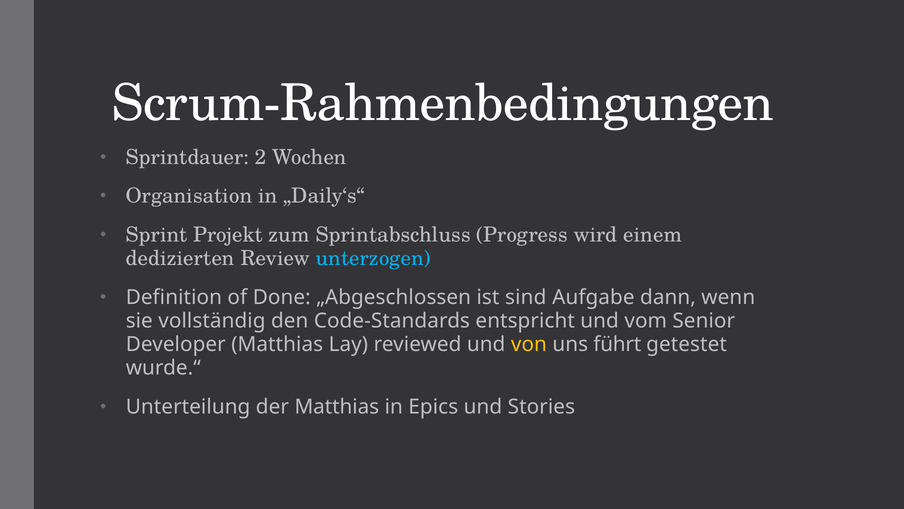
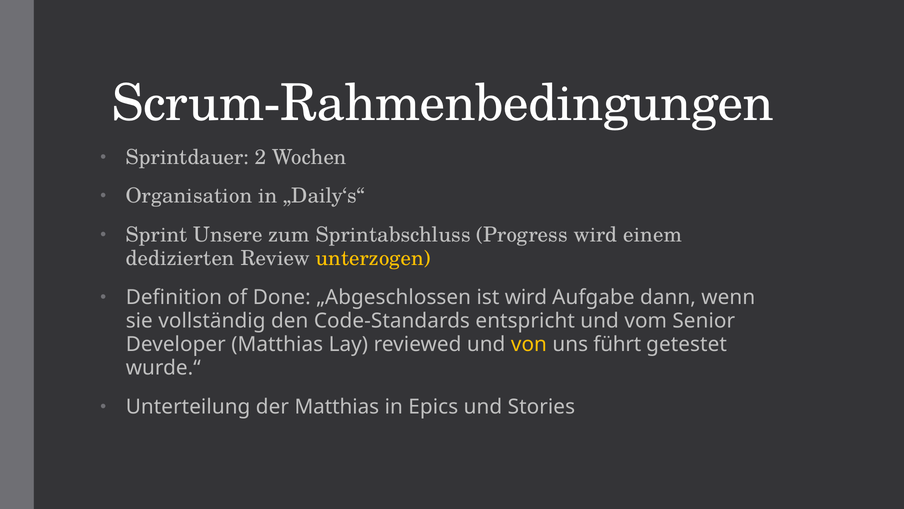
Projekt: Projekt -> Unsere (228, 235)
unterzogen colour: light blue -> yellow (373, 258)
ist sind: sind -> wird (526, 297)
